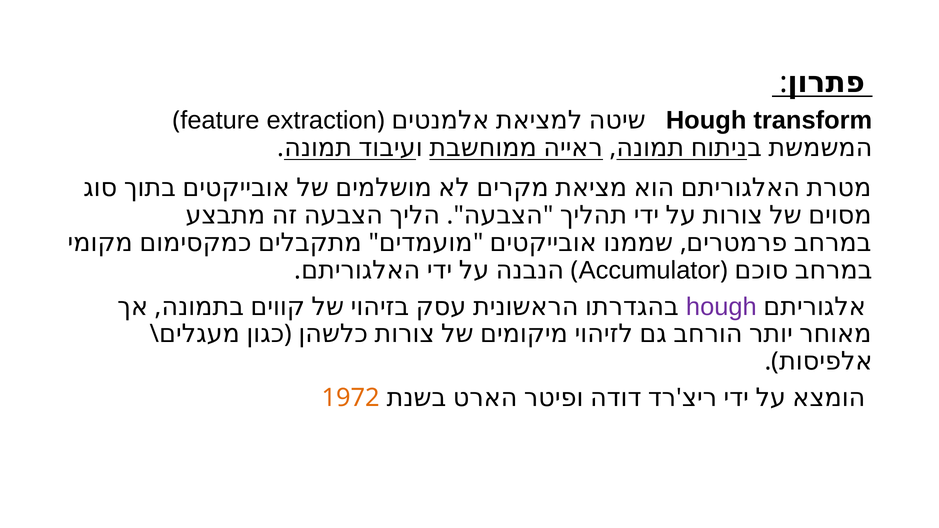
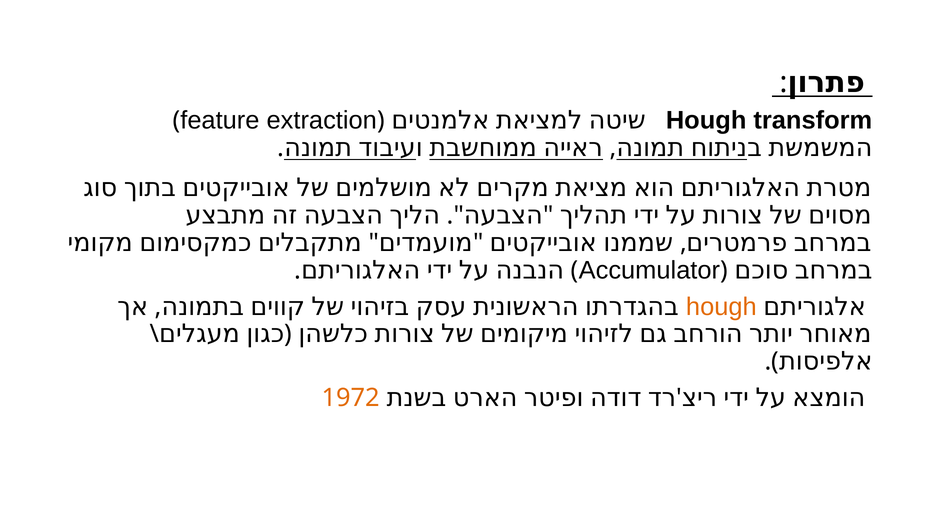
hough colour: purple -> orange (721, 307)
